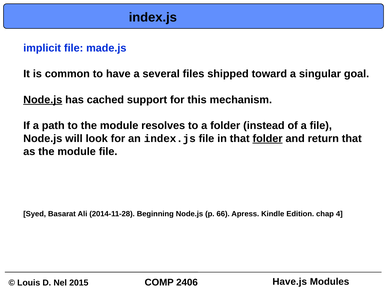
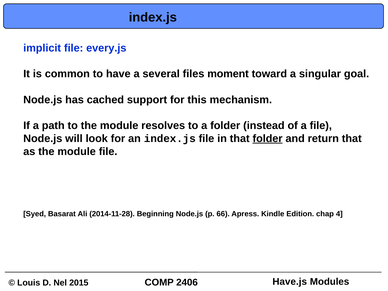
made.js: made.js -> every.js (106, 48)
shipped: shipped -> moment (228, 74)
Node.js underline: present -> none (43, 100)
